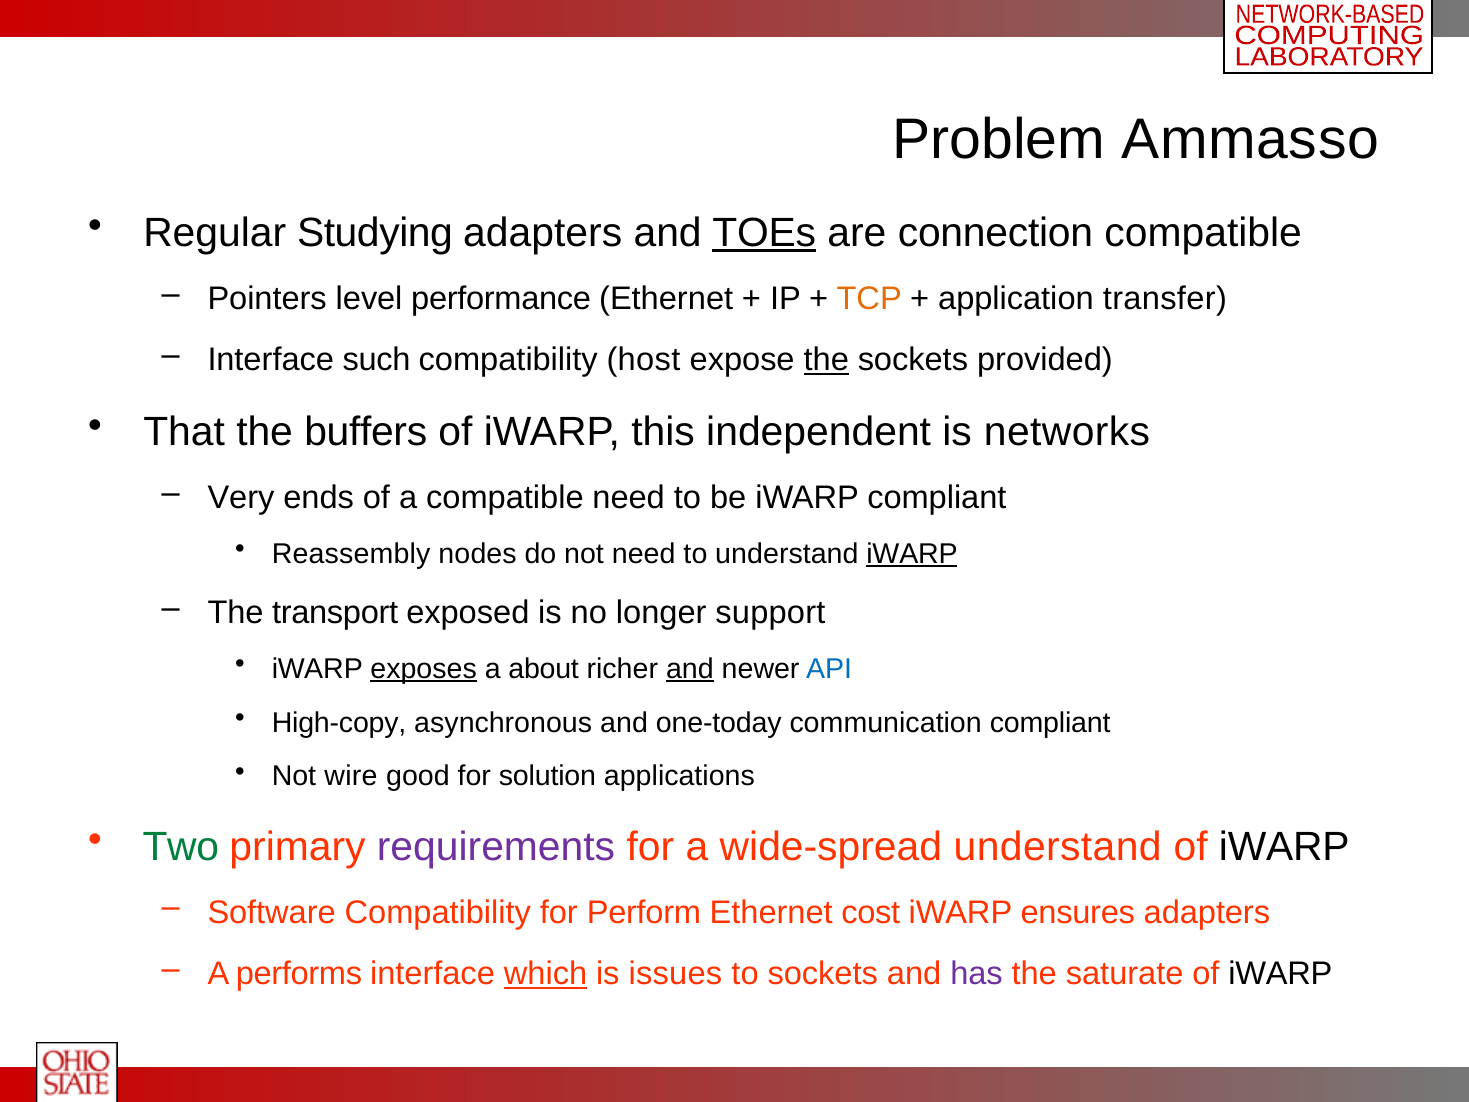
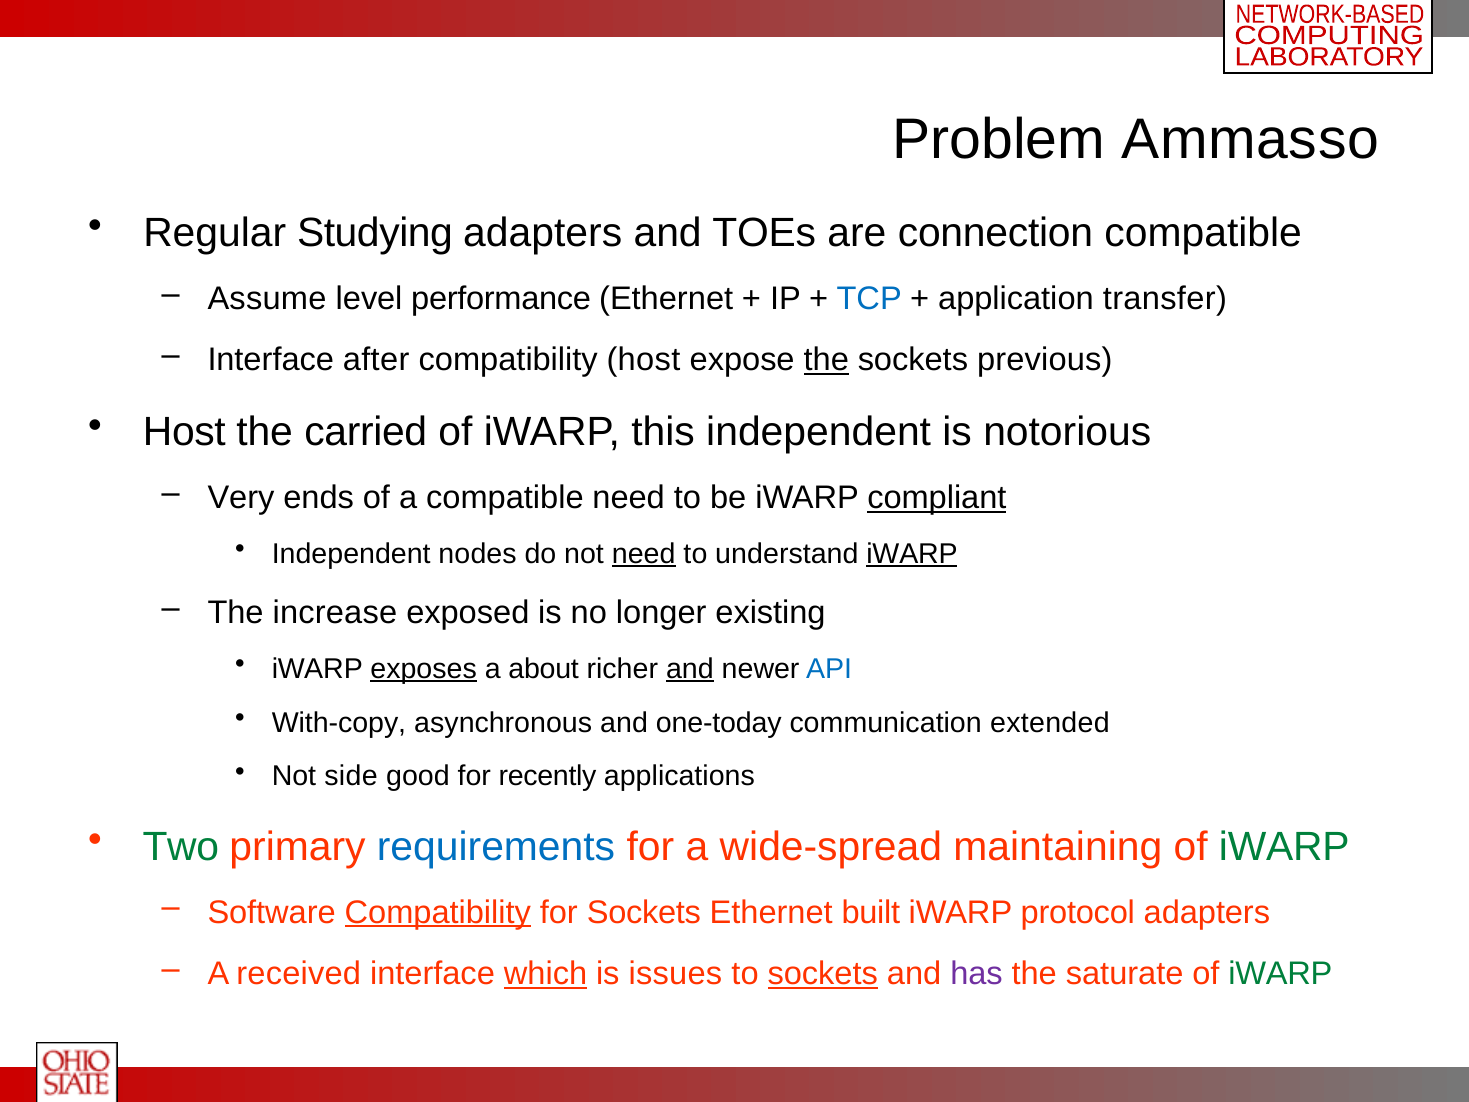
TOEs underline: present -> none (764, 233)
Pointers: Pointers -> Assume (267, 299)
TCP colour: orange -> blue (869, 299)
such: such -> after (376, 360)
provided: provided -> previous (1045, 360)
That: That -> Host (184, 432)
buffers: buffers -> carried (366, 432)
networks: networks -> notorious (1067, 432)
compliant underline: none -> present (937, 498)
Reassembly: Reassembly -> Independent (351, 554)
need underline: none -> present (644, 554)
transport: transport -> increase (335, 613)
support: support -> existing (771, 613)
High-copy: High-copy -> With-copy (339, 723)
communication compliant: compliant -> extended (1050, 723)
wire: wire -> side (351, 776)
solution: solution -> recently (548, 776)
requirements colour: purple -> blue (496, 847)
wide-spread understand: understand -> maintaining (1058, 847)
iWARP colour: black -> green (1284, 847)
Compatibility underline: none -> present (438, 912)
for Perform: Perform -> Sockets (644, 912)
cost: cost -> built (871, 912)
ensures: ensures -> protocol (1078, 912)
performs: performs -> received (299, 973)
sockets underline: none -> present (823, 973)
iWARP colour: black -> green (1280, 973)
